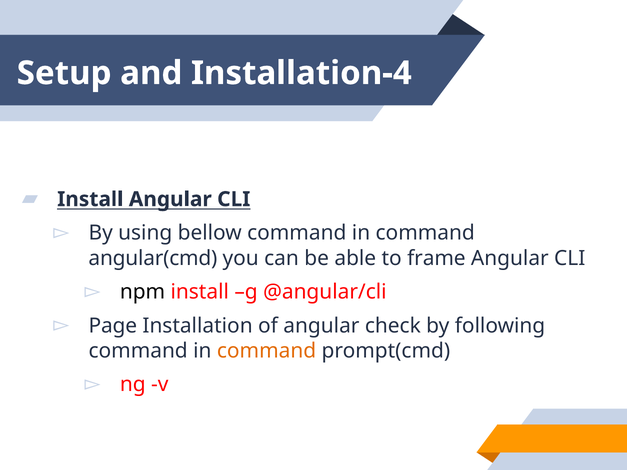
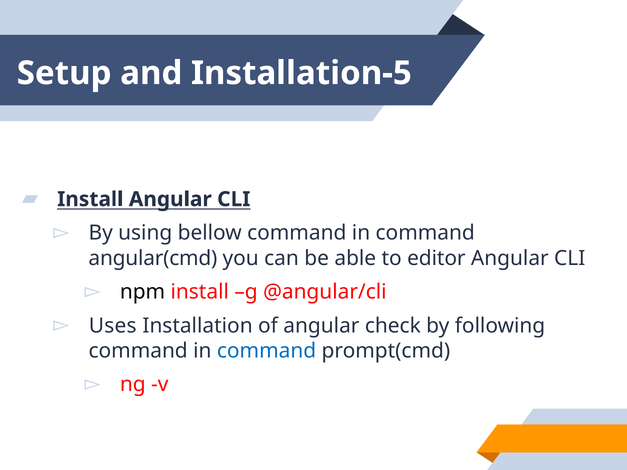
Installation-4: Installation-4 -> Installation-5 (301, 73)
frame: frame -> editor (436, 258)
Page: Page -> Uses (113, 326)
command colour: orange -> blue (267, 351)
